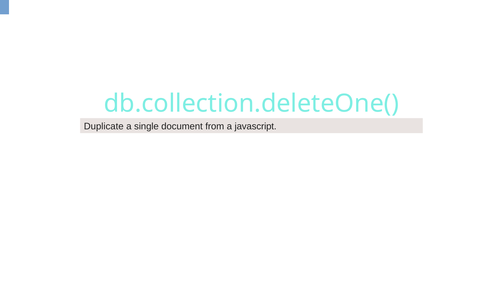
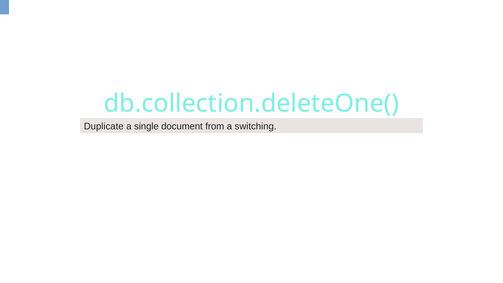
javascript: javascript -> switching (256, 126)
